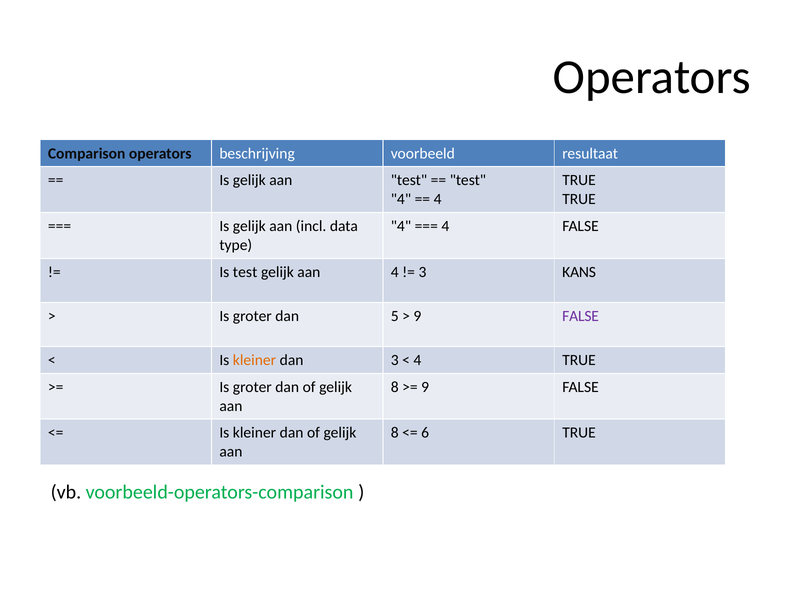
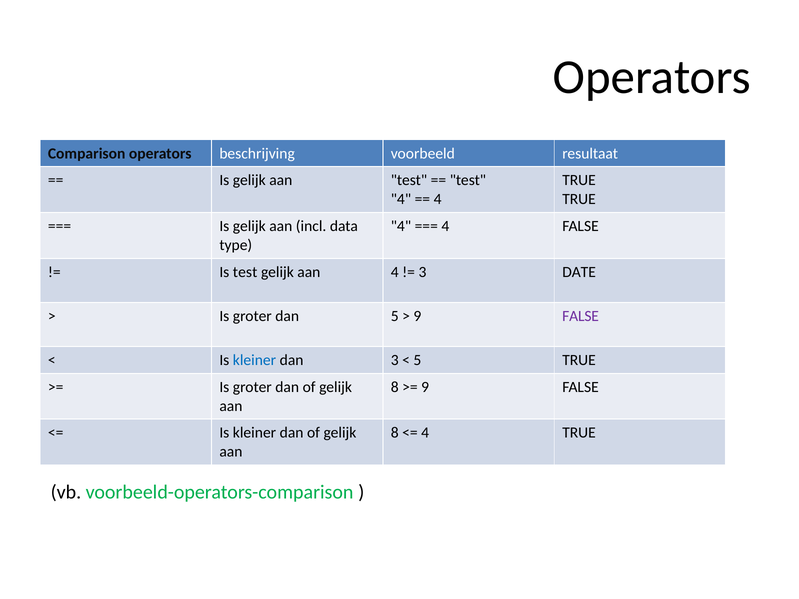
KANS: KANS -> DATE (579, 272)
kleiner colour: orange -> blue (254, 360)
4: 4 -> 5 (417, 360)
6: 6 -> 4 (425, 433)
